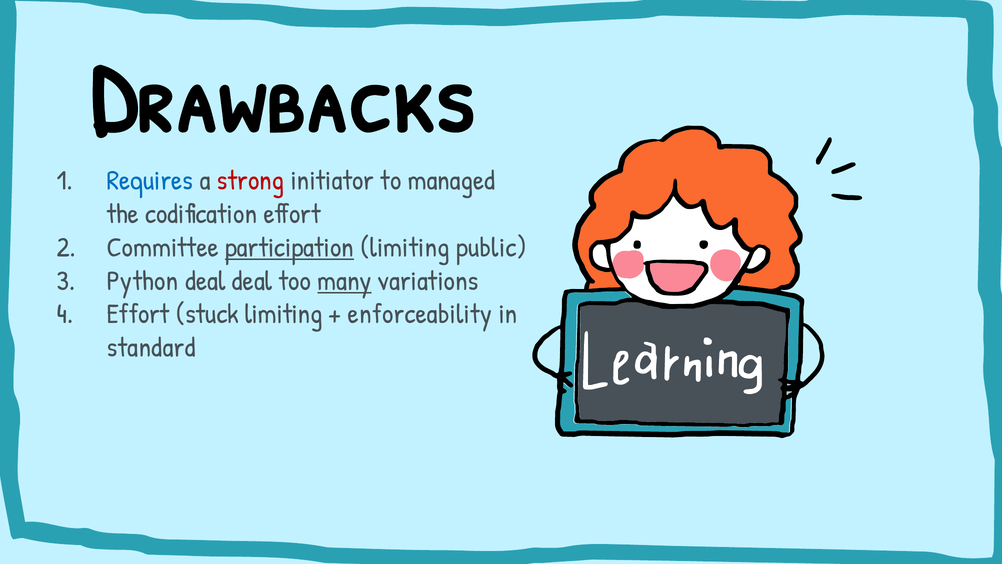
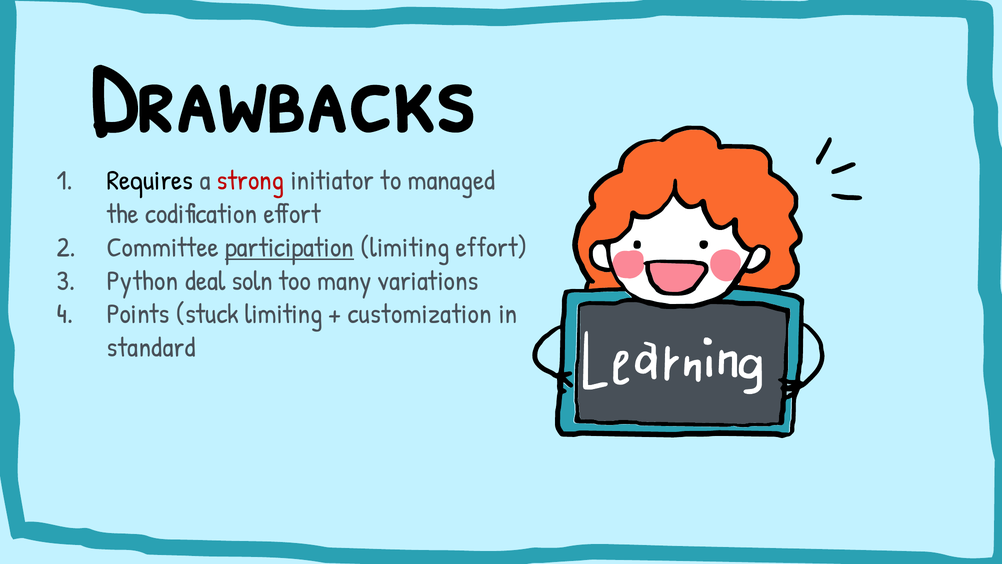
Requires colour: blue -> black (150, 180)
limiting public: public -> effort (492, 247)
deal deal: deal -> soln (252, 281)
many underline: present -> none (344, 281)
Effort: Effort -> Points (138, 314)
enforceability: enforceability -> customization (420, 314)
